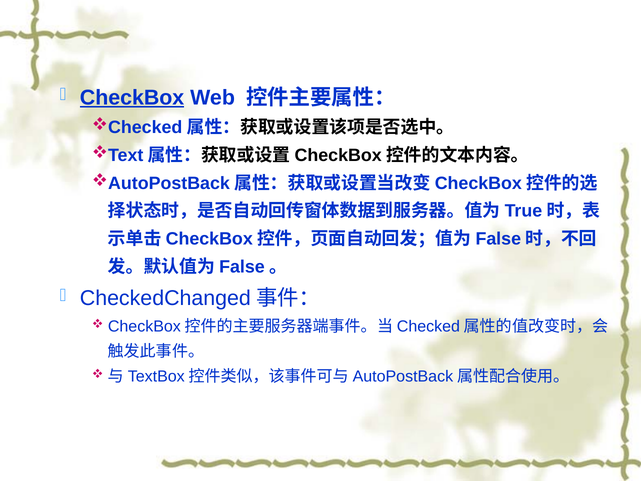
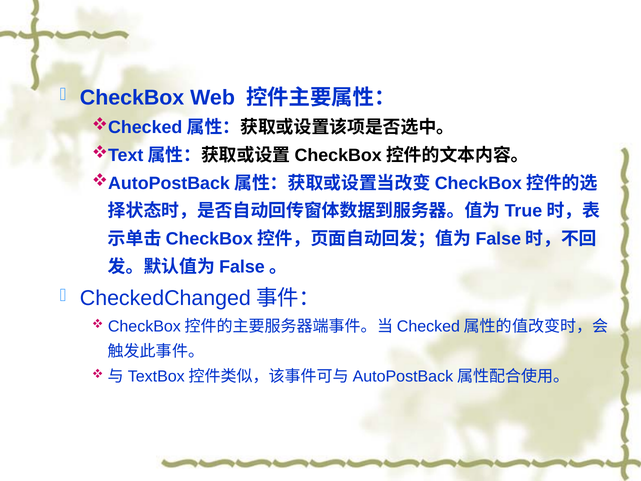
CheckBox underline: present -> none (132, 97)
